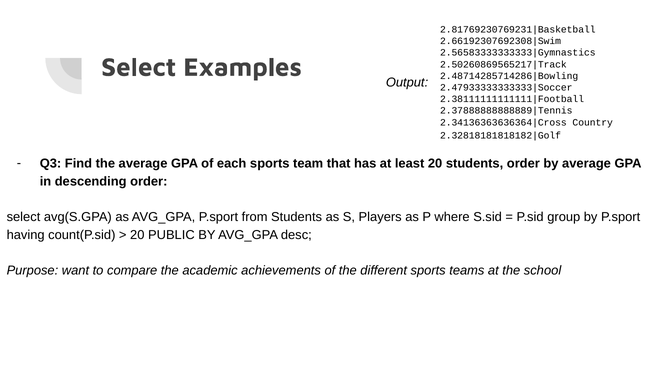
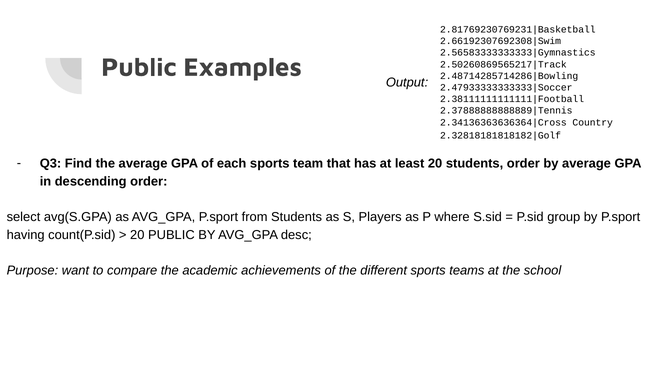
Select: Select -> Public (139, 67)
